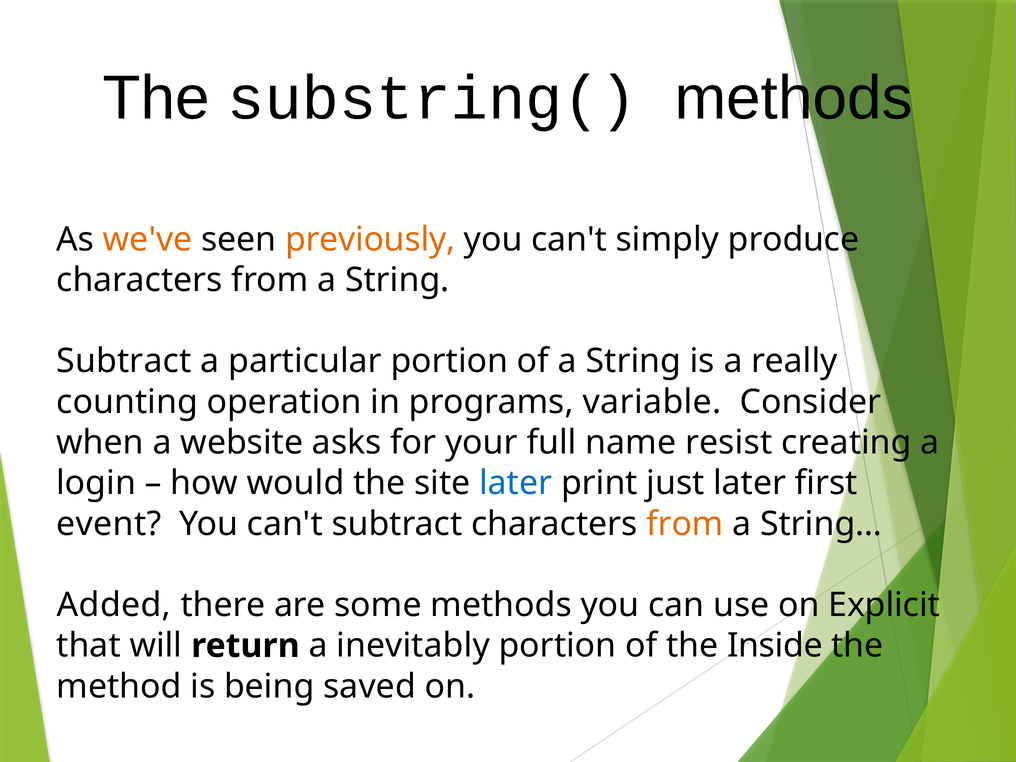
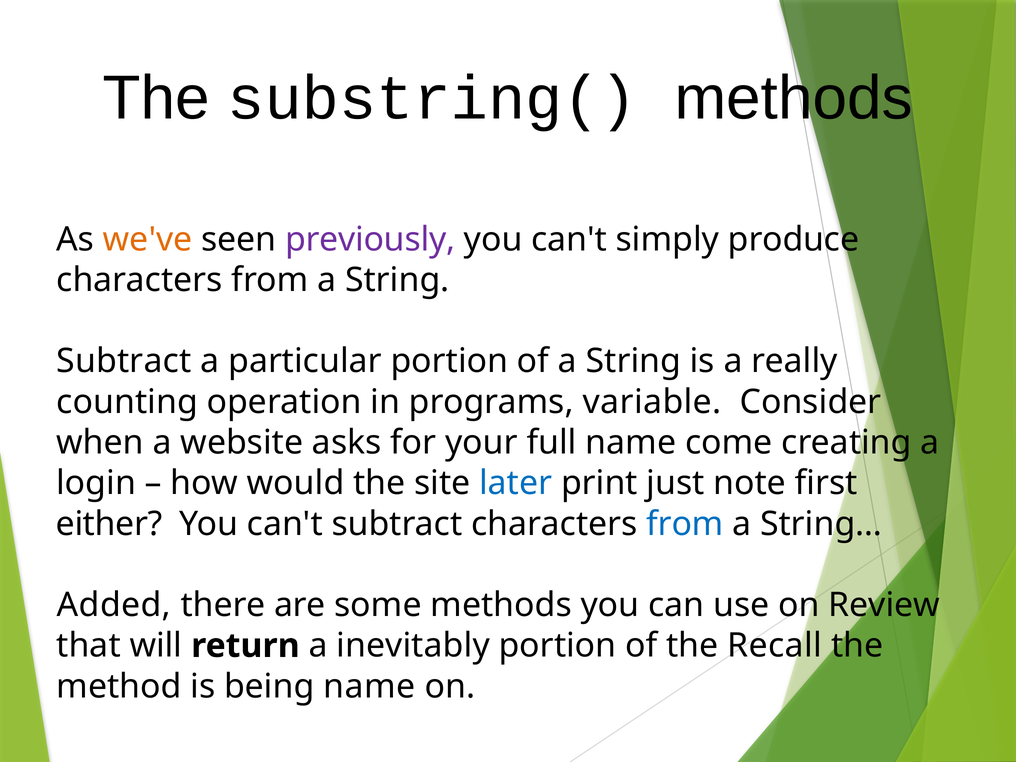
previously colour: orange -> purple (370, 239)
resist: resist -> come (729, 443)
just later: later -> note (750, 483)
event: event -> either (109, 524)
from colour: orange -> blue (685, 524)
Explicit: Explicit -> Review (884, 605)
Inside: Inside -> Recall (775, 646)
being saved: saved -> name (369, 686)
